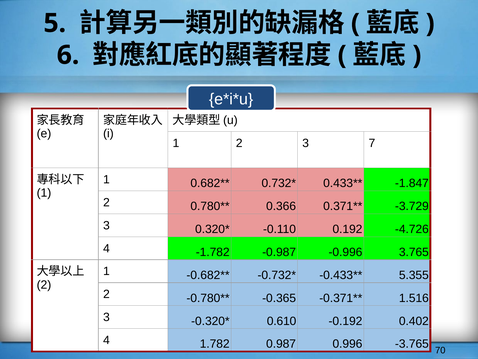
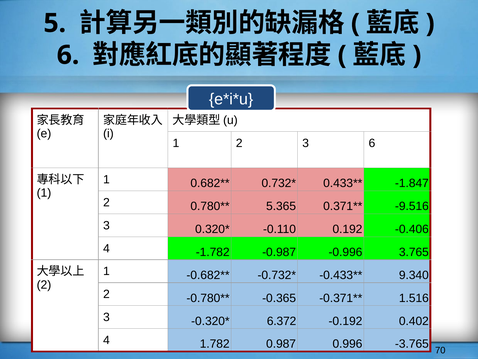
3 7: 7 -> 6 (372, 143)
0.366: 0.366 -> 5.365 (281, 206)
-3.729: -3.729 -> -9.516 (412, 206)
-4.726: -4.726 -> -0.406 (412, 229)
5.355: 5.355 -> 9.340 (414, 275)
0.610: 0.610 -> 6.372 (282, 321)
